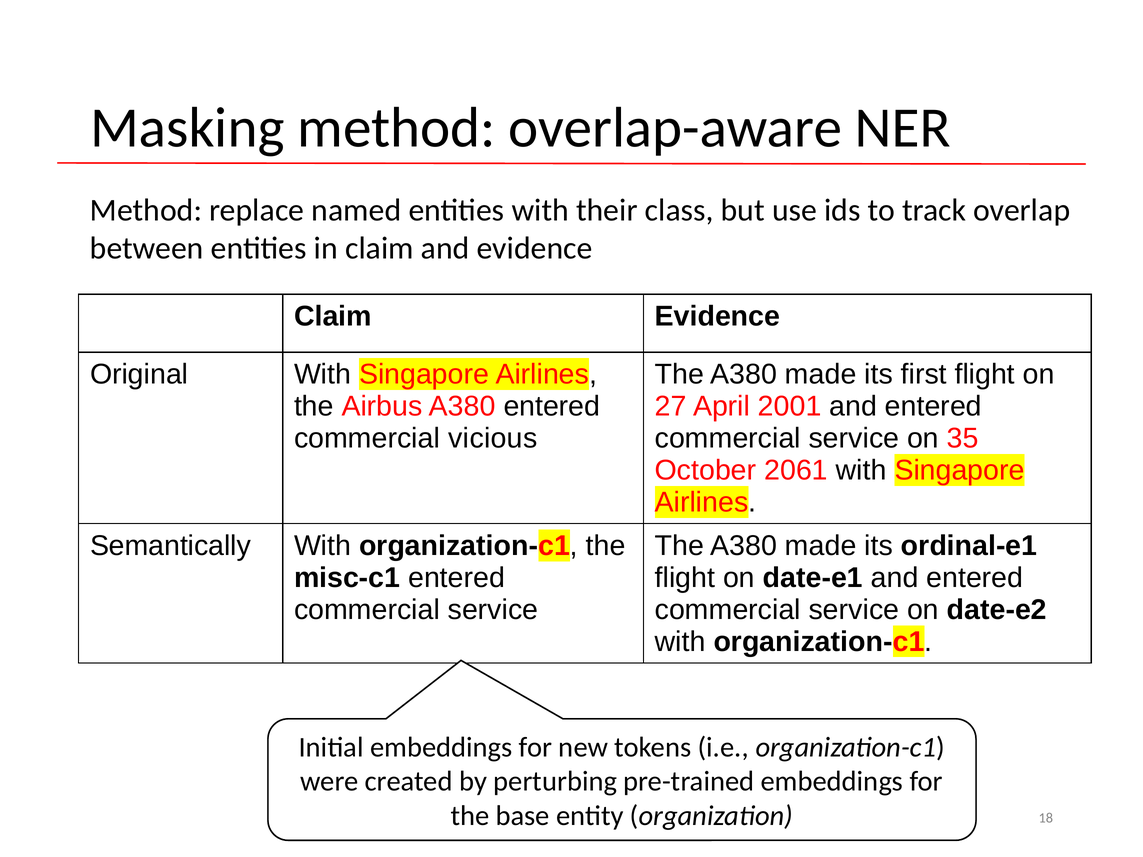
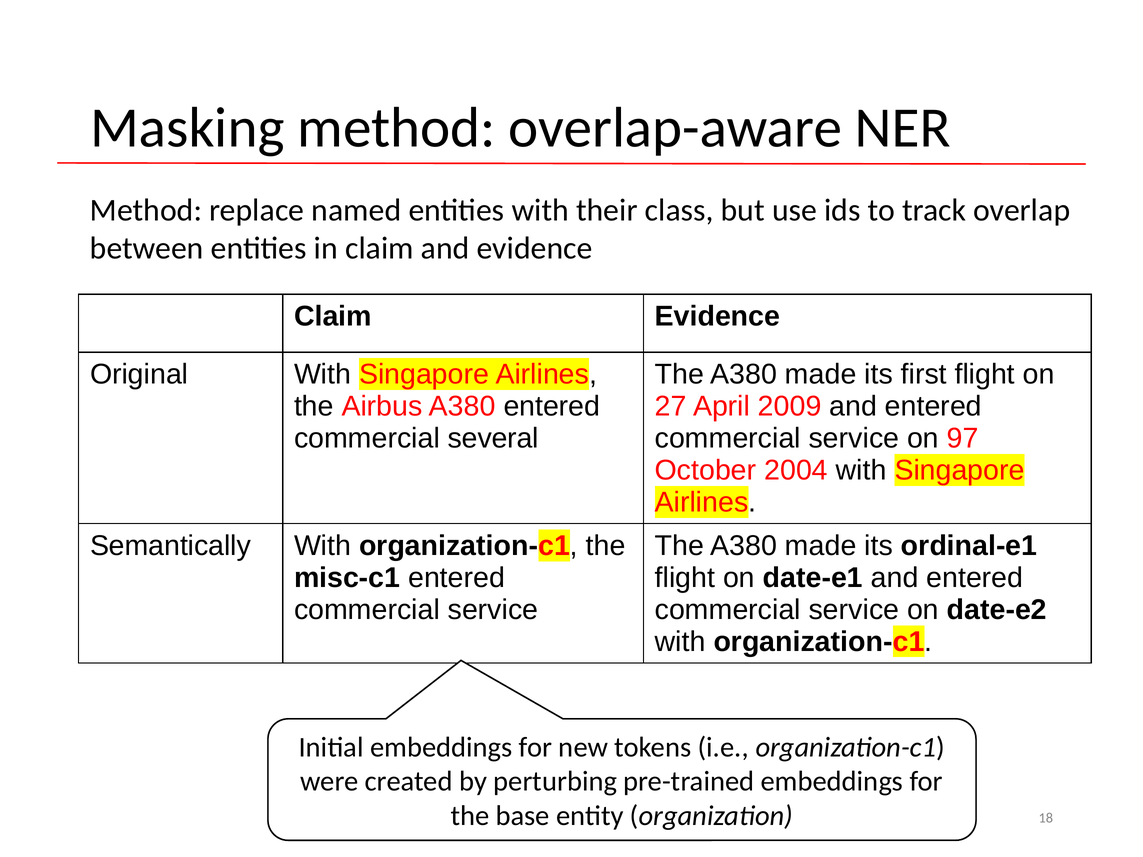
2001: 2001 -> 2009 (790, 406)
vicious: vicious -> several (493, 438)
35: 35 -> 97 (963, 438)
2061: 2061 -> 2004 (796, 470)
